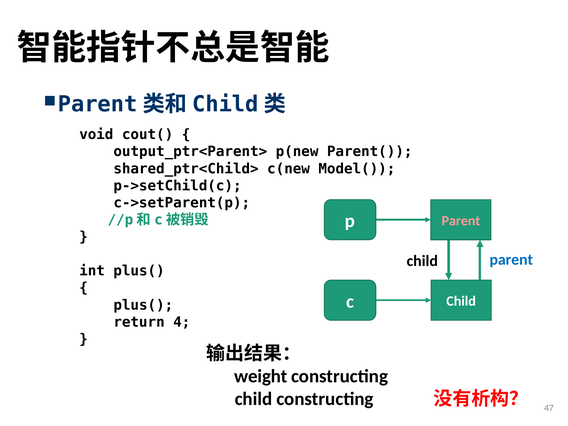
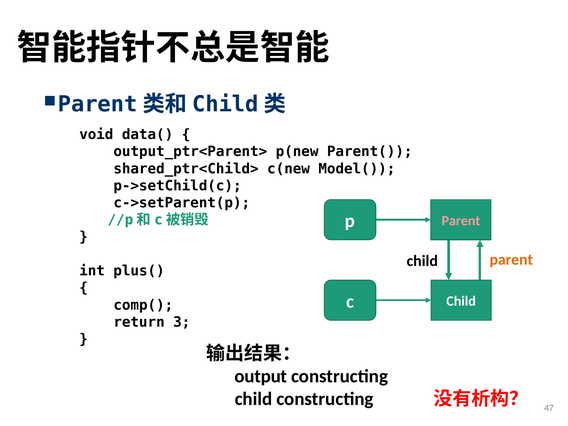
cout(: cout( -> data( (148, 135)
parent colour: blue -> orange (511, 260)
plus(: plus( -> comp( (143, 305)
4: 4 -> 3 (182, 322)
weight: weight -> output (261, 376)
